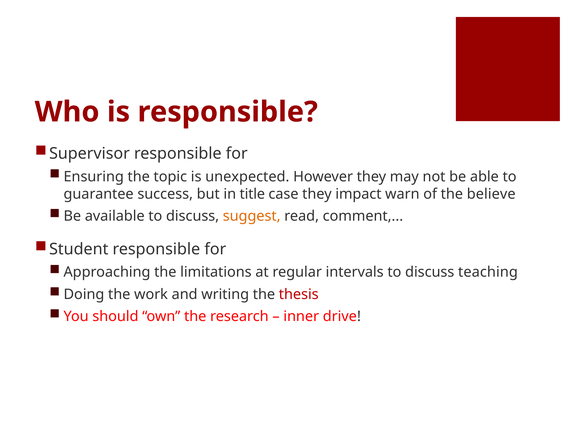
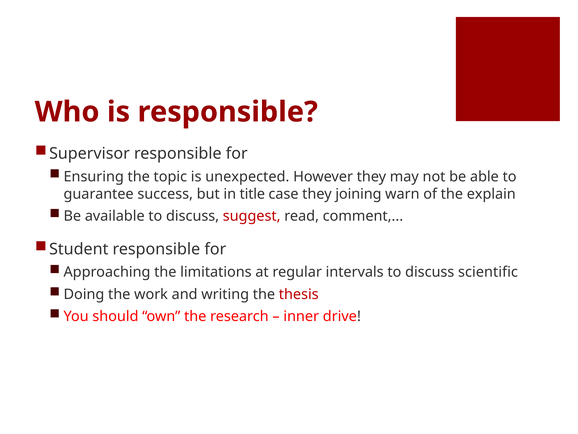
impact: impact -> joining (358, 194)
believe: believe -> explain (491, 194)
suggest colour: orange -> red (252, 216)
teaching: teaching -> scientific (488, 272)
